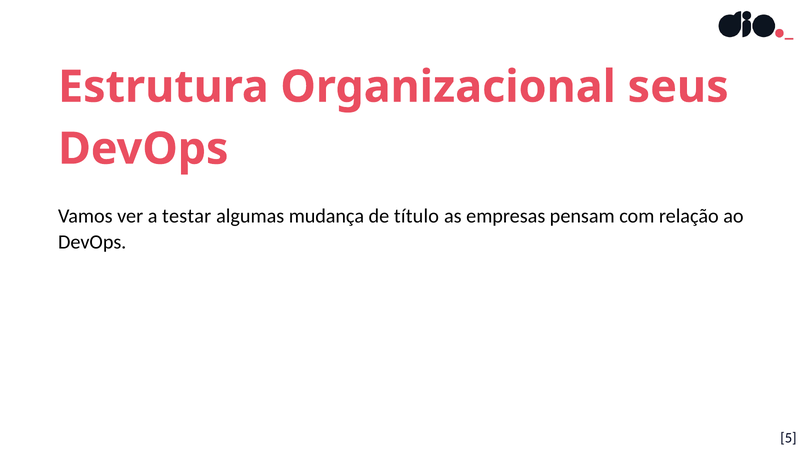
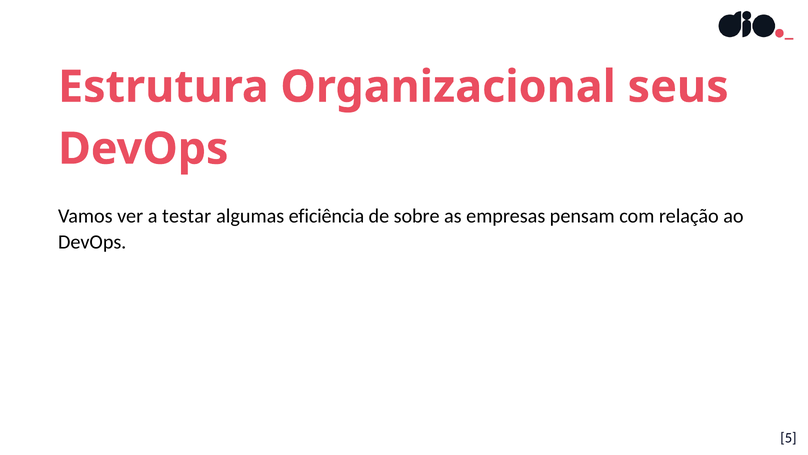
mudança: mudança -> eficiência (326, 216)
título: título -> sobre (417, 216)
